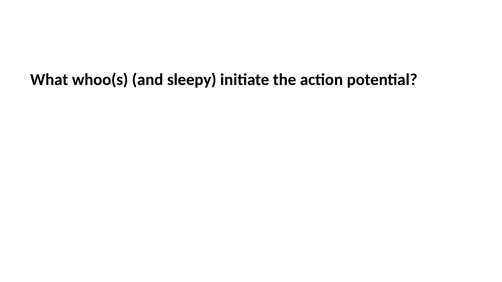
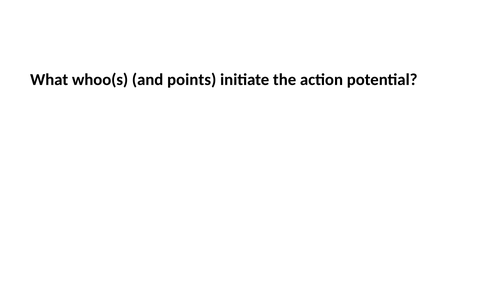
sleepy: sleepy -> points (192, 80)
